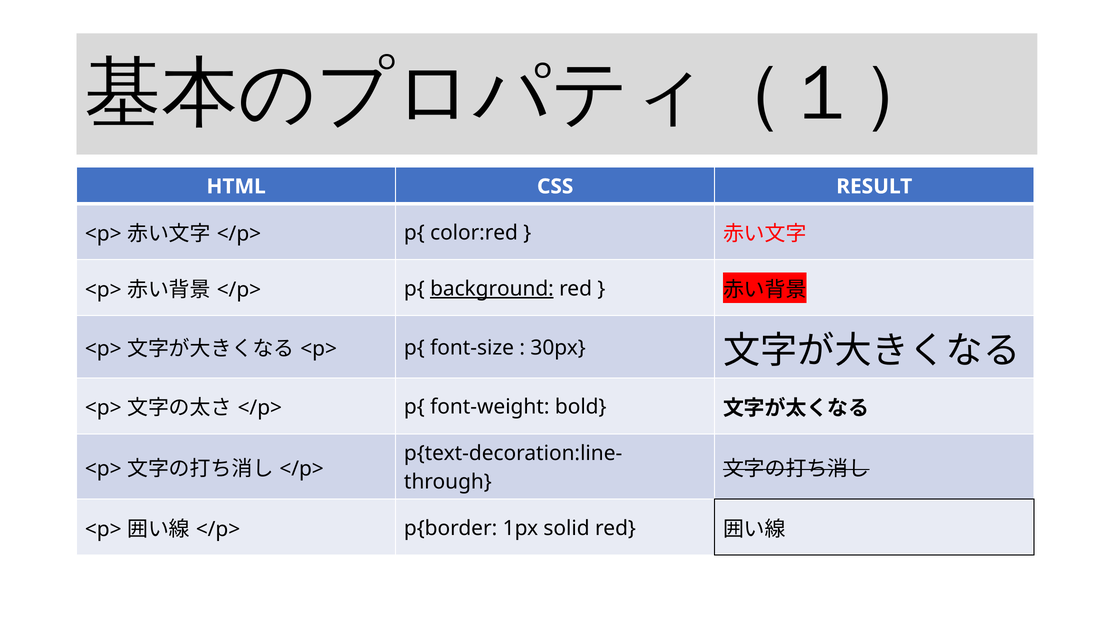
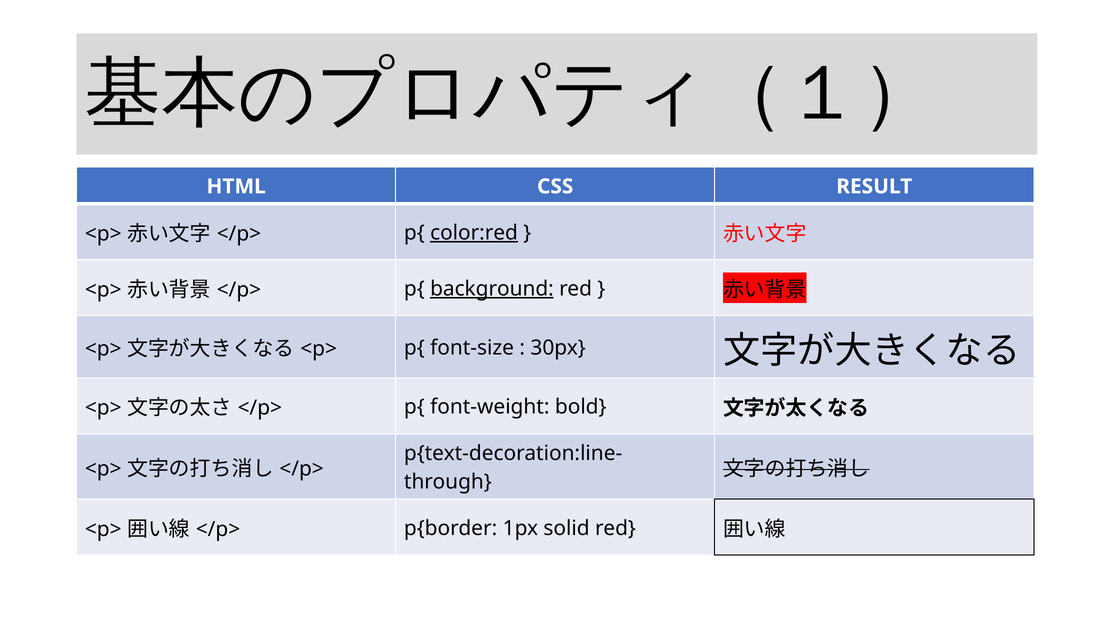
color:red underline: none -> present (474, 233)
